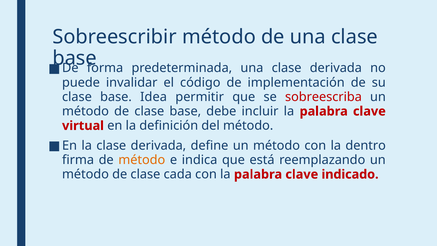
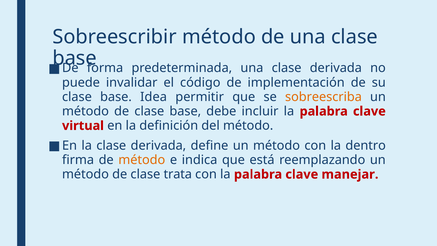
sobreescriba colour: red -> orange (323, 97)
cada: cada -> trata (178, 174)
indicado: indicado -> manejar (350, 174)
